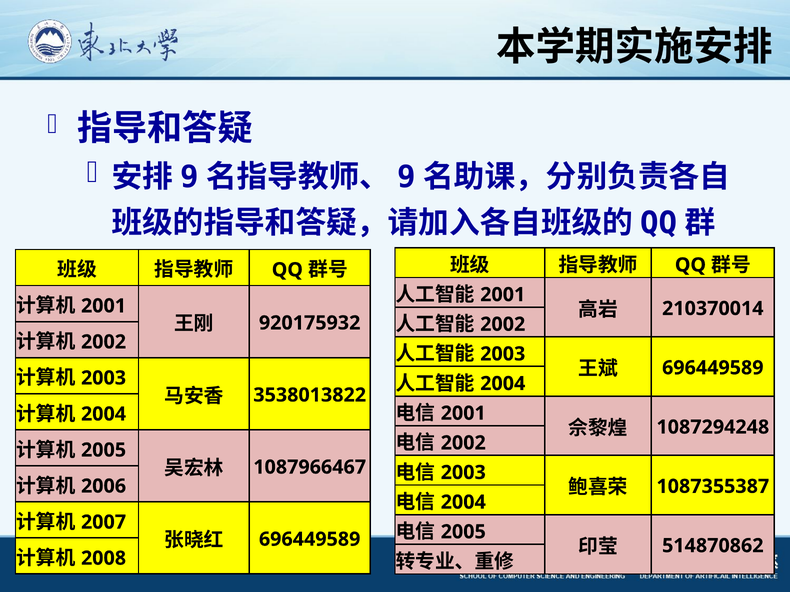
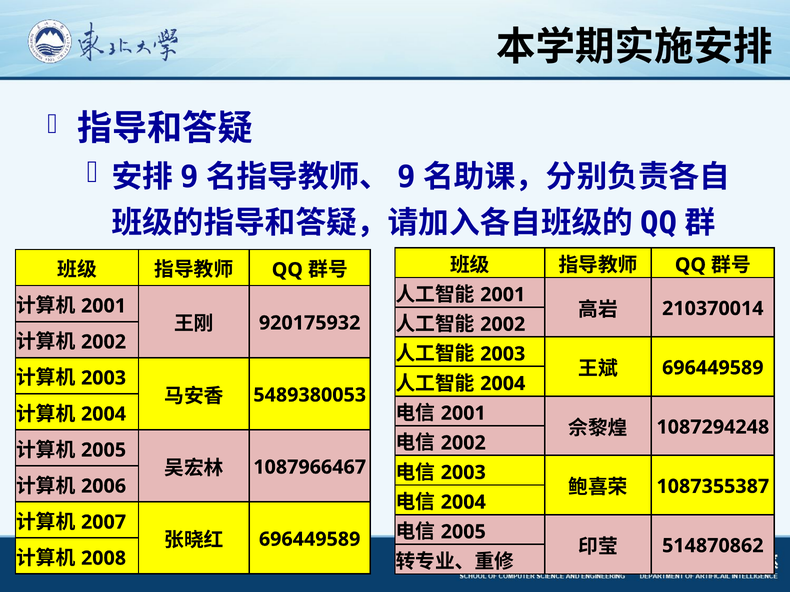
3538013822: 3538013822 -> 5489380053 (310, 395)
